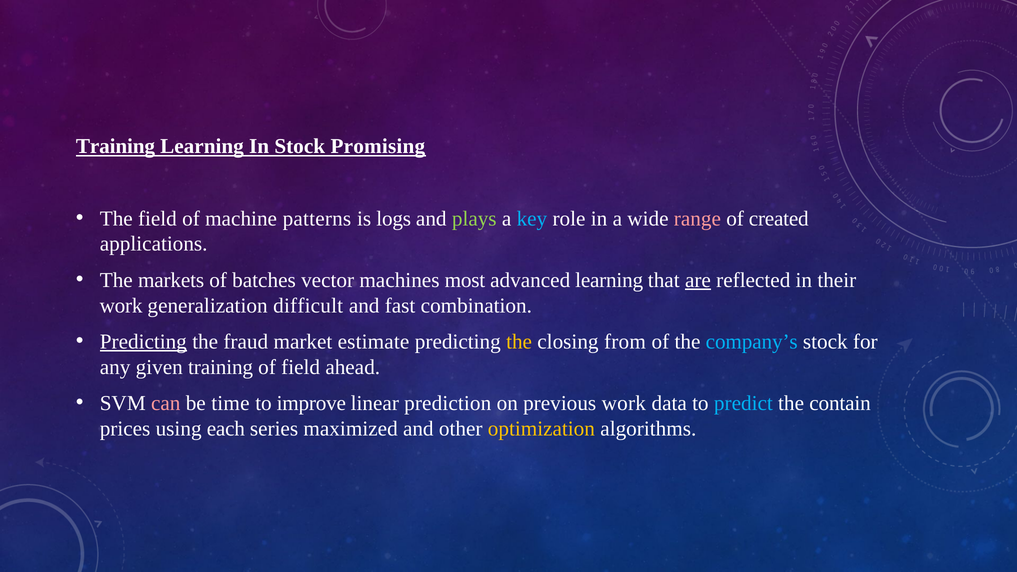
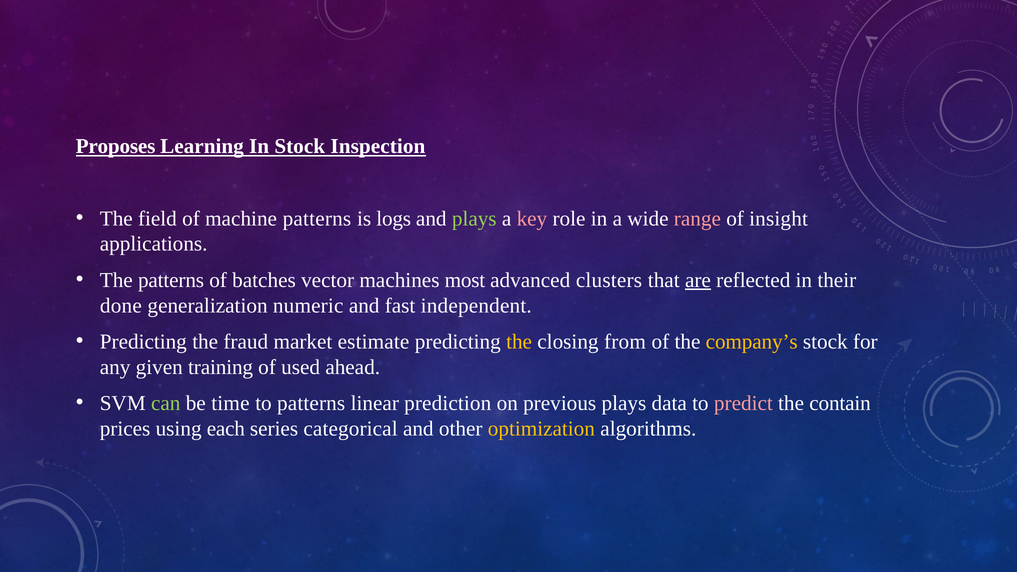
Training: Training -> Proposes (116, 146)
Promising: Promising -> Inspection (378, 146)
key colour: light blue -> pink (532, 219)
created: created -> insight (779, 219)
The markets: markets -> patterns (171, 280)
advanced learning: learning -> clusters (609, 280)
work: work -> done (121, 306)
difficult: difficult -> numeric (308, 306)
combination: combination -> independent (476, 306)
Predicting underline: present -> none (143, 342)
company’s colour: light blue -> yellow (752, 342)
of field: field -> used (301, 367)
can colour: pink -> light green (166, 403)
to improve: improve -> patterns (311, 403)
previous work: work -> plays (624, 403)
predict colour: light blue -> pink (743, 403)
maximized: maximized -> categorical (351, 429)
